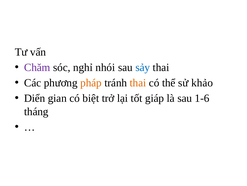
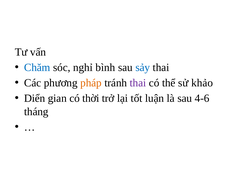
Chăm colour: purple -> blue (37, 67)
nhói: nhói -> bình (105, 67)
thai colour: orange -> purple (138, 83)
biệt: biệt -> thời (91, 98)
giáp: giáp -> luận (155, 98)
1-6: 1-6 -> 4-6 (202, 98)
